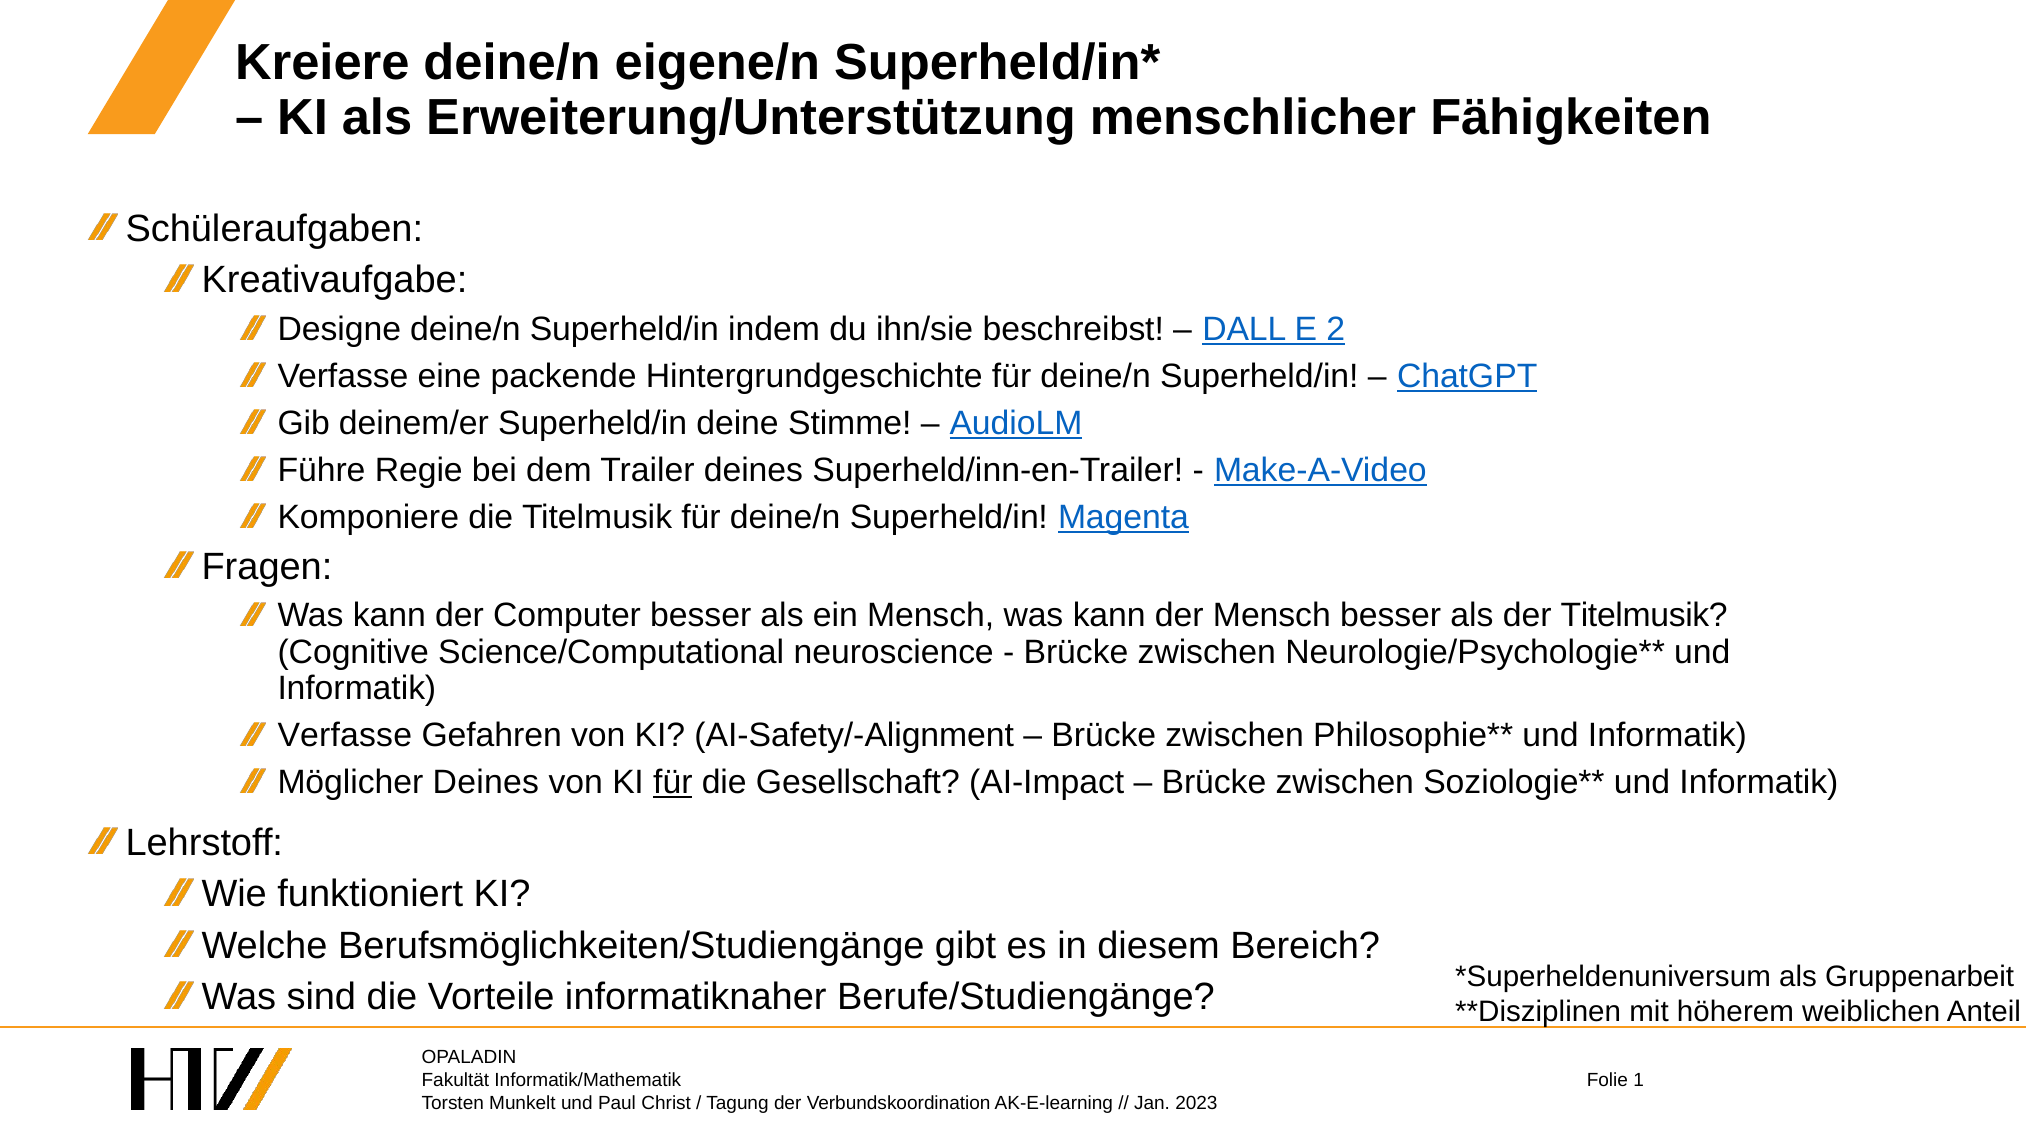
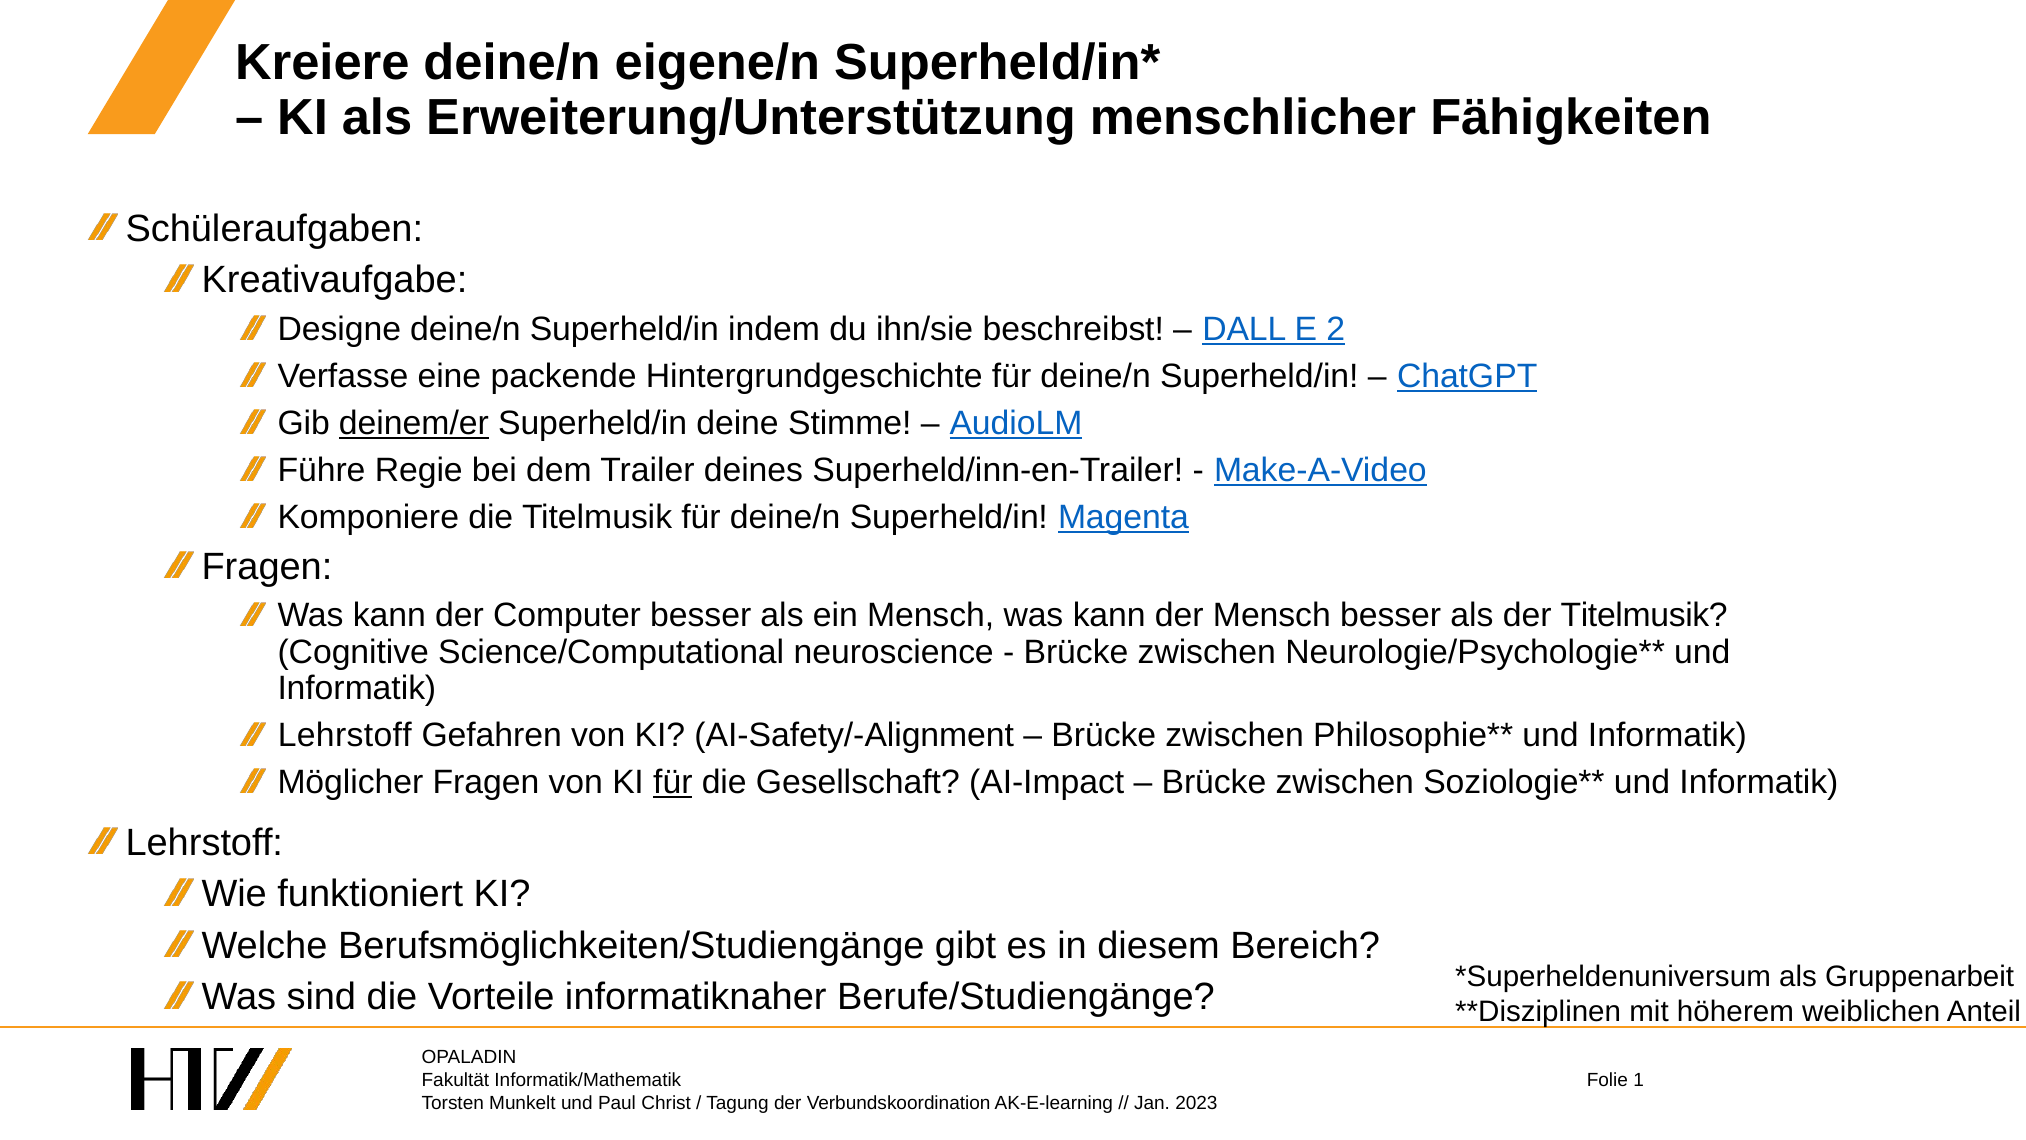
deinem/er underline: none -> present (414, 423)
Verfasse: Verfasse -> Lehrstoff (345, 735)
Möglicher Deines: Deines -> Fragen (486, 782)
